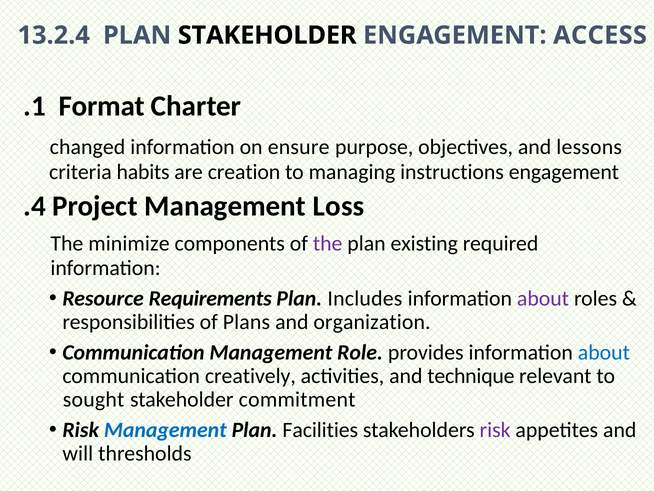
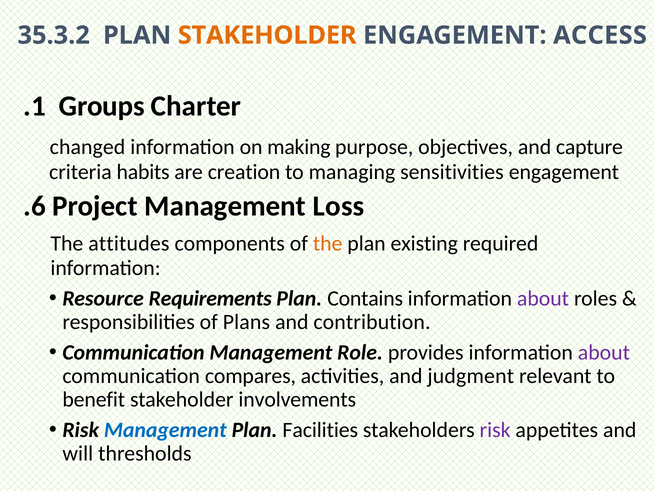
13.2.4: 13.2.4 -> 35.3.2 (54, 35)
STAKEHOLDER colour: black -> orange (267, 35)
Format: Format -> Groups (102, 106)
ensure: ensure -> making (299, 147)
lessons: lessons -> capture (589, 147)
instructions: instructions -> sensitivities (452, 172)
.4: .4 -> .6 (35, 206)
minimize: minimize -> attitudes (129, 244)
the colour: purple -> orange (328, 244)
Includes: Includes -> Contains (365, 298)
organization: organization -> contribution (372, 322)
about colour: blue -> purple (604, 352)
creatively: creatively -> compares (250, 376)
technique: technique -> judgment (471, 376)
sought: sought -> benefit (94, 399)
commitment: commitment -> involvements (297, 399)
